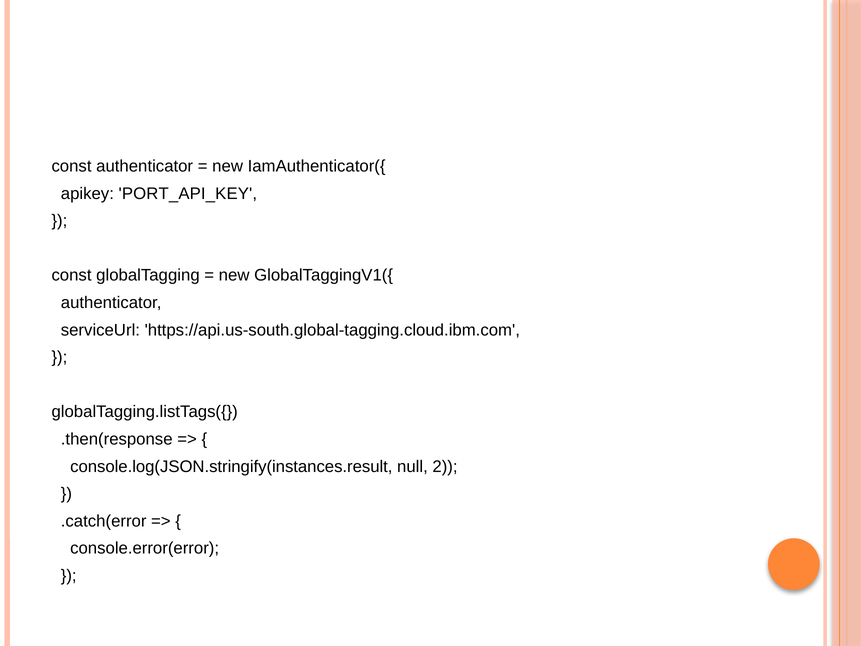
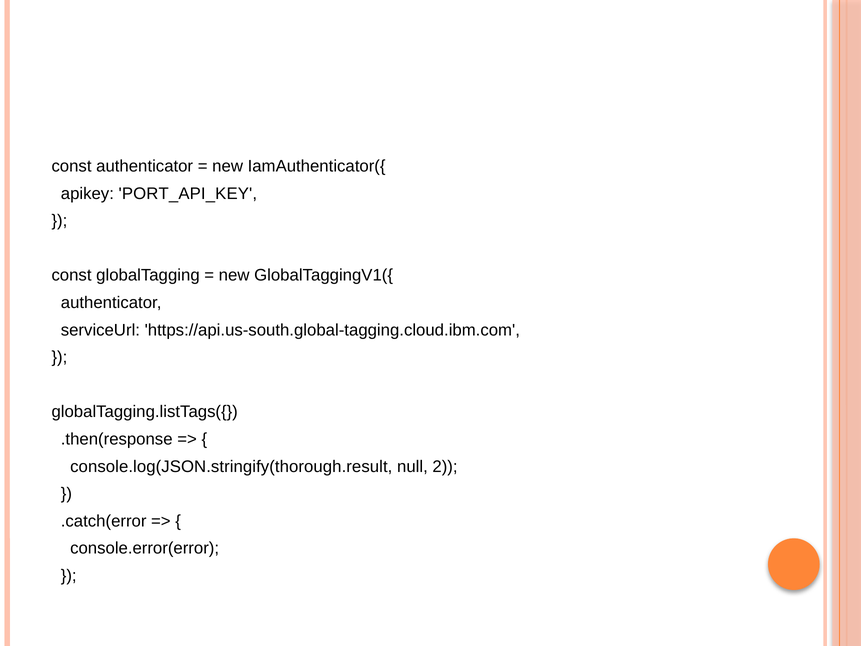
console.log(JSON.stringify(instances.result: console.log(JSON.stringify(instances.result -> console.log(JSON.stringify(thorough.result (231, 466)
